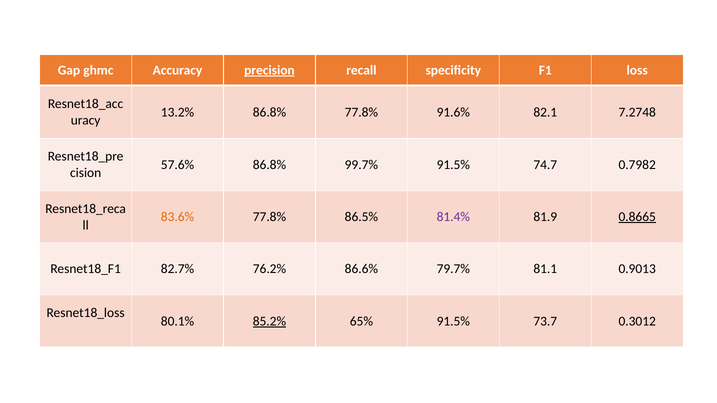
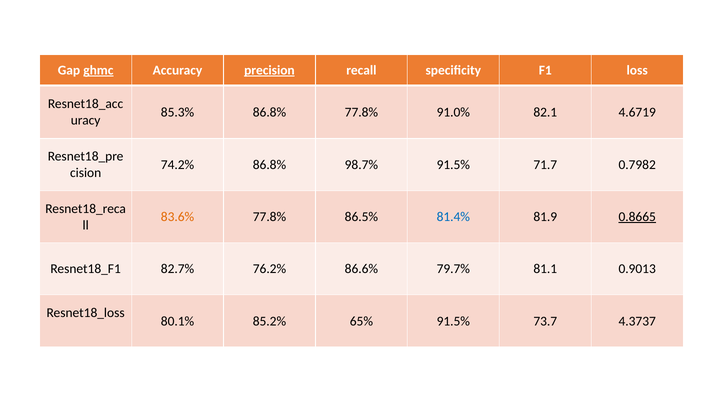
ghmc underline: none -> present (98, 70)
13.2%: 13.2% -> 85.3% (178, 112)
91.6%: 91.6% -> 91.0% (453, 112)
7.2748: 7.2748 -> 4.6719 (637, 112)
57.6%: 57.6% -> 74.2% (178, 165)
99.7%: 99.7% -> 98.7% (361, 165)
74.7: 74.7 -> 71.7 (545, 165)
81.4% colour: purple -> blue (453, 217)
85.2% underline: present -> none (269, 321)
0.3012: 0.3012 -> 4.3737 (637, 321)
